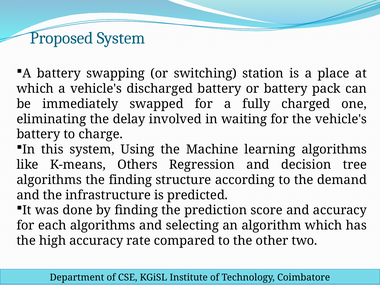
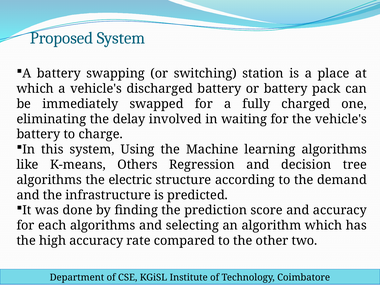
the finding: finding -> electric (130, 180)
